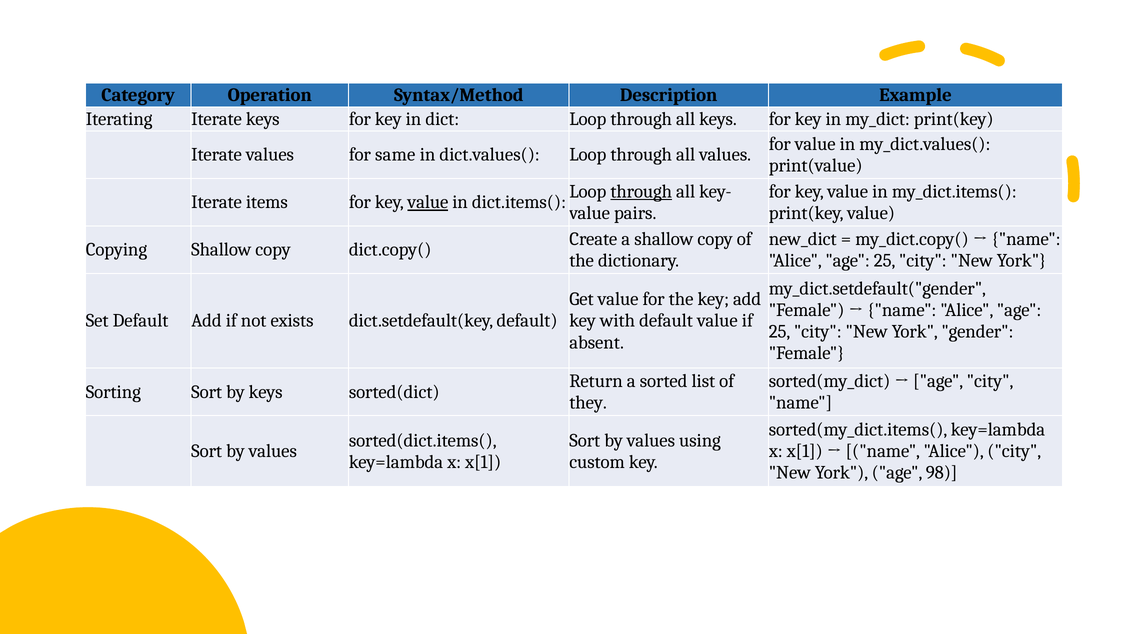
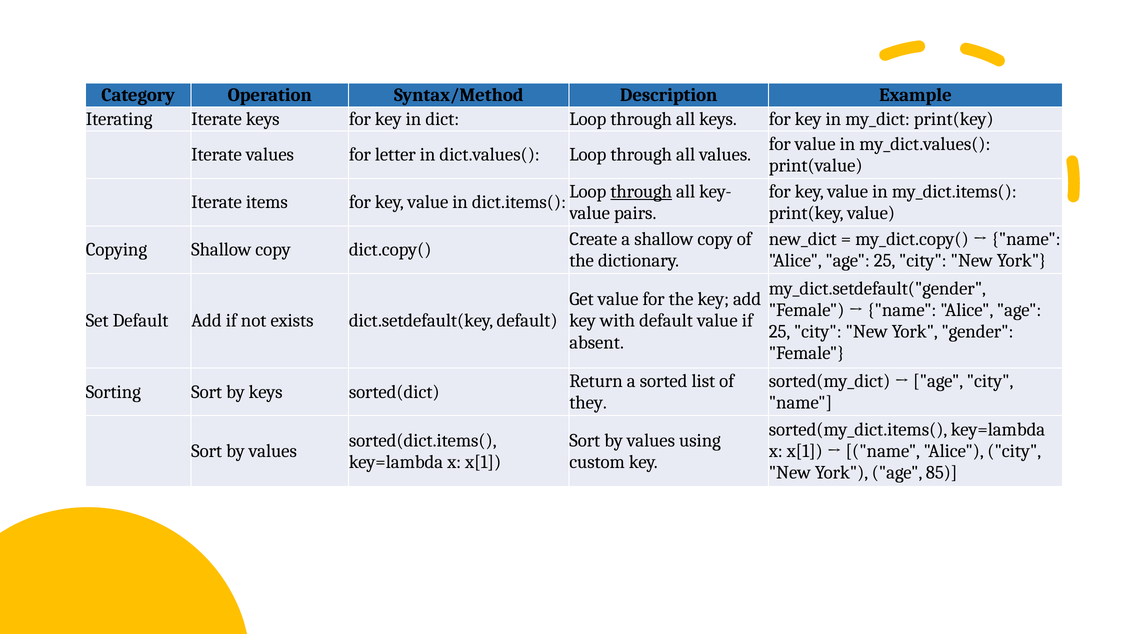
same: same -> letter (395, 155)
value underline: present -> none (428, 202)
98: 98 -> 85 (942, 473)
